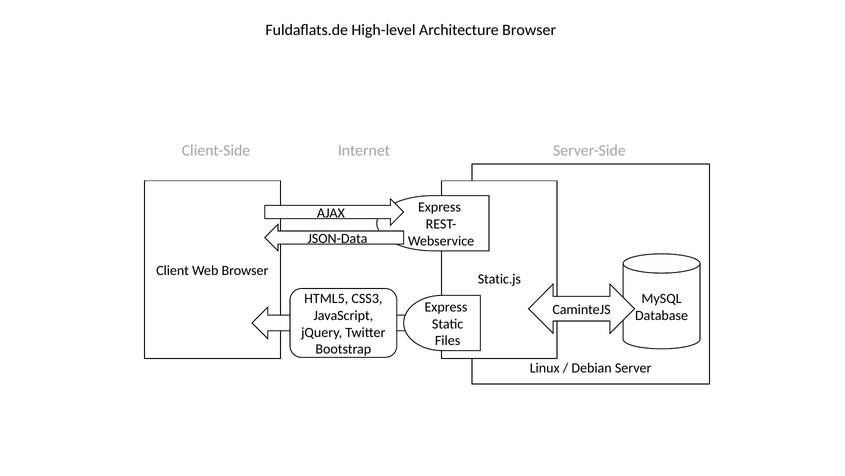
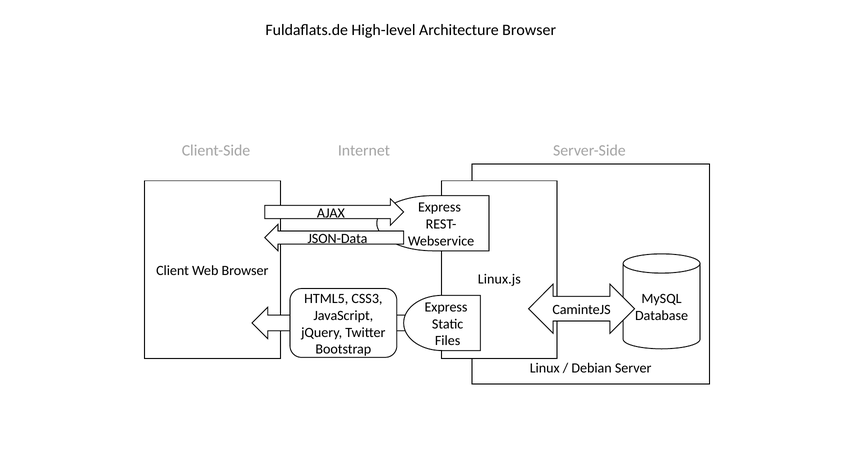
Static.js: Static.js -> Linux.js (499, 279)
